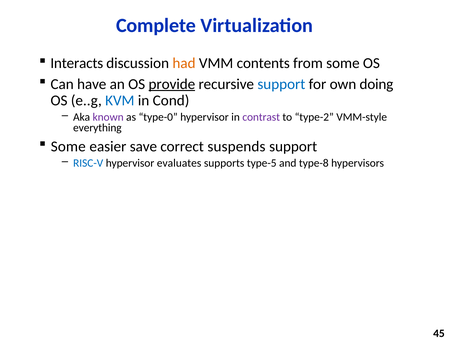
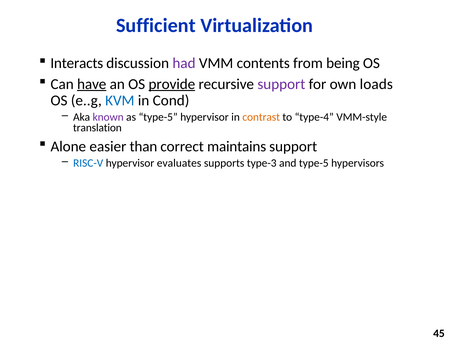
Complete: Complete -> Sufficient (156, 26)
had colour: orange -> purple (184, 63)
from some: some -> being (343, 63)
have underline: none -> present (92, 84)
support colour: blue -> purple (281, 84)
doing: doing -> loads (376, 84)
as type-0: type-0 -> type-5 (158, 117)
contrast colour: purple -> orange (261, 117)
type-2: type-2 -> type-4 (314, 117)
everything: everything -> translation (97, 128)
Some: Some -> Alone (68, 146)
save: save -> than (143, 146)
suspends: suspends -> maintains (237, 146)
type-5: type-5 -> type-3 (262, 163)
and type-8: type-8 -> type-5 (314, 163)
